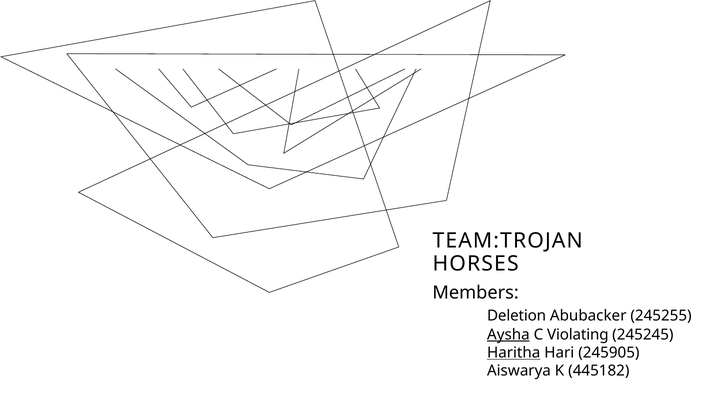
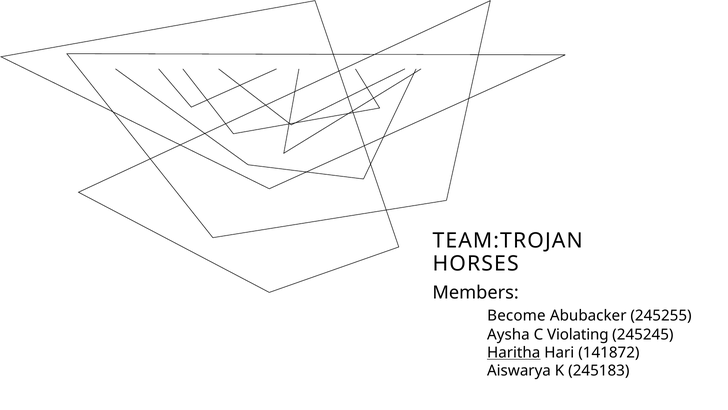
Deletion: Deletion -> Become (516, 315)
Aysha underline: present -> none (508, 334)
245905: 245905 -> 141872 (609, 352)
445182: 445182 -> 245183 (599, 371)
